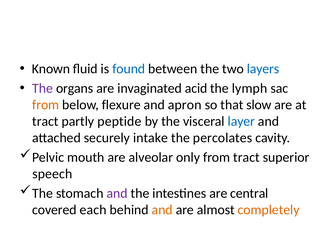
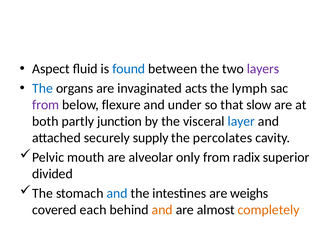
Known: Known -> Aspect (51, 69)
layers colour: blue -> purple (263, 69)
The colour: purple -> blue (43, 88)
acid: acid -> acts (196, 88)
from colour: orange -> purple (46, 105)
apron: apron -> under (185, 105)
tract: tract -> both (45, 121)
peptide: peptide -> junction (120, 121)
intake: intake -> supply (151, 138)
from tract: tract -> radix (247, 157)
speech: speech -> divided (52, 173)
and colour: purple -> blue (117, 193)
central: central -> weighs (249, 193)
